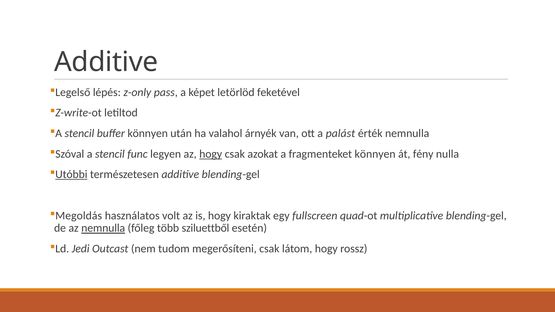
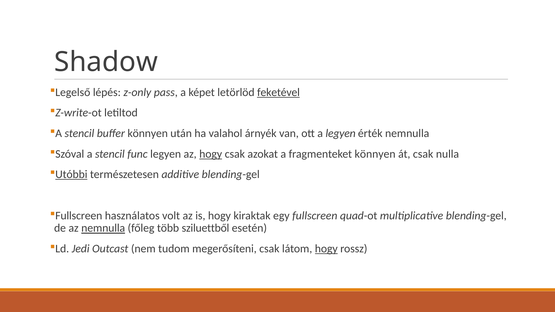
Additive: Additive -> Shadow (106, 62)
feketével underline: none -> present (279, 92)
a palást: palást -> legyen (341, 133)
át fény: fény -> csak (423, 154)
Megoldás: Megoldás -> Fullscreen (79, 216)
hogy underline: none -> present (326, 249)
